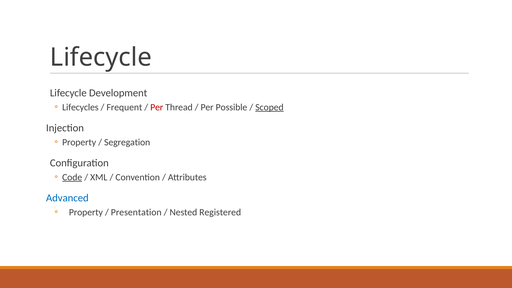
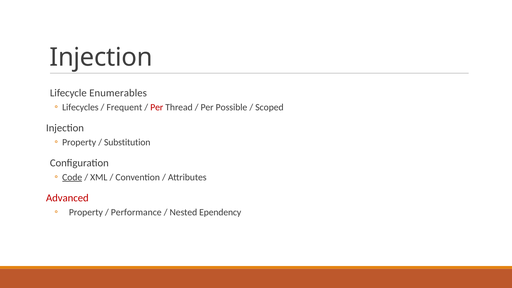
Lifecycle: Lifecycle -> Injection (101, 57)
Development: Development -> Enumerables (118, 93)
Scoped underline: present -> none (269, 107)
Segregation: Segregation -> Substitution (127, 142)
Advanced colour: blue -> red (67, 198)
Presentation: Presentation -> Performance (136, 212)
Registered: Registered -> Ependency (220, 212)
